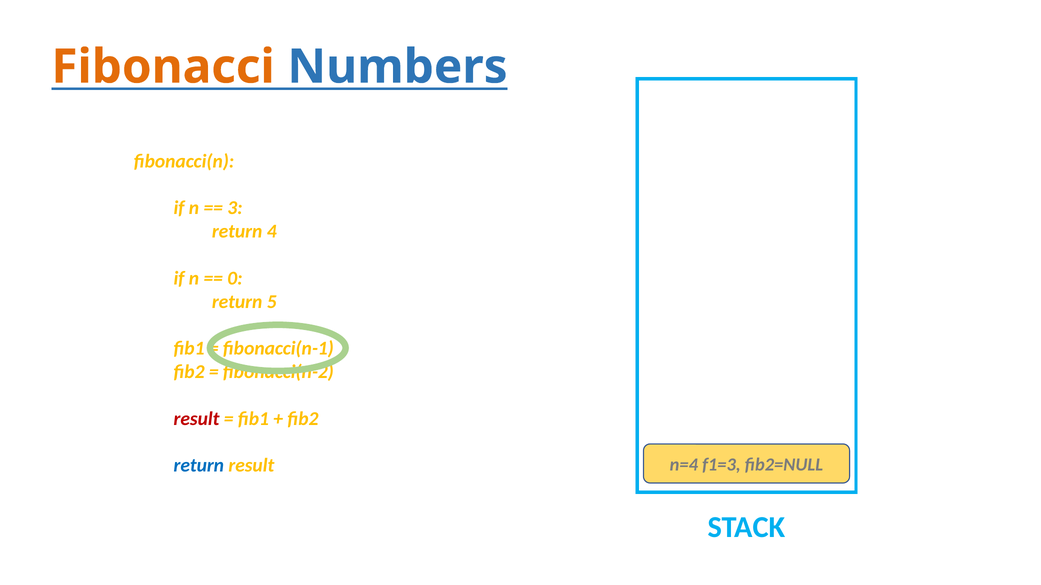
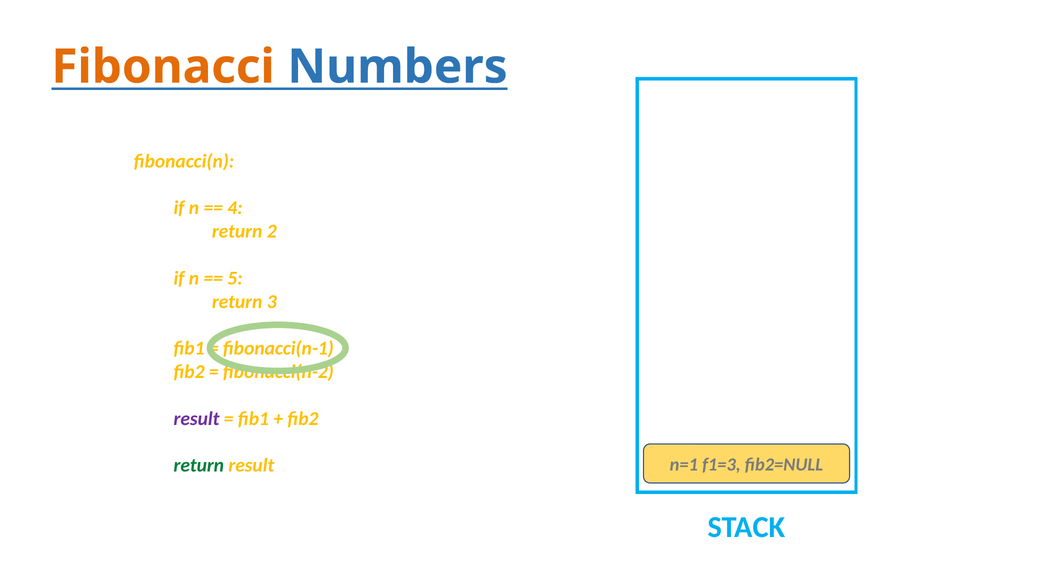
3: 3 -> 4 (235, 208)
4: 4 -> 2 (272, 232)
0: 0 -> 5 (235, 278)
5: 5 -> 3 (272, 302)
result colour: red -> purple (196, 419)
return colour: blue -> green (199, 466)
n=4: n=4 -> n=1 (684, 465)
